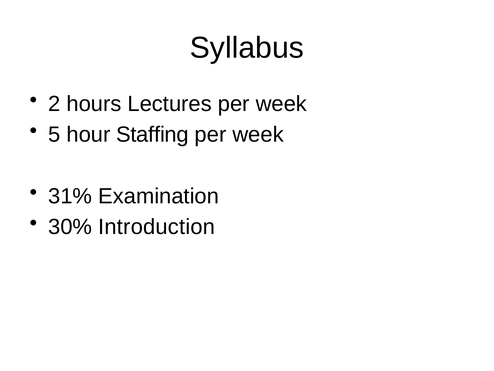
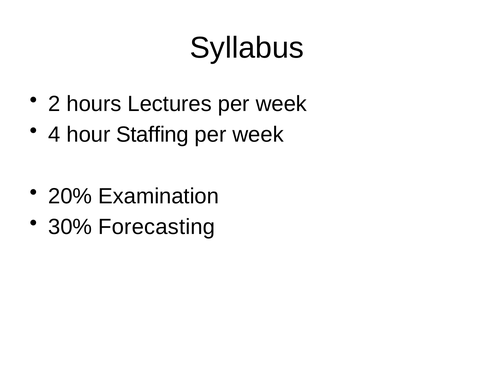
5: 5 -> 4 (54, 134)
31%: 31% -> 20% (70, 196)
Introduction: Introduction -> Forecasting (157, 227)
